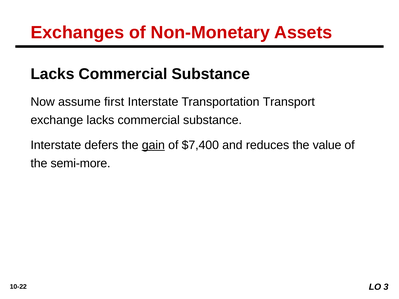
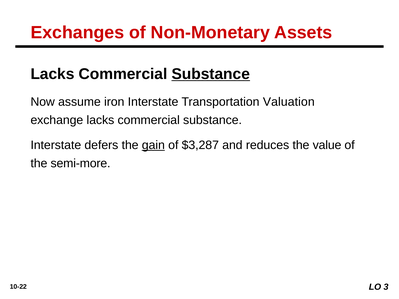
Substance underline: none -> present (211, 74)
ﬁrst: ﬁrst -> iron (114, 102)
Transport: Transport -> Valuation (289, 102)
$7,400: $7,400 -> $3,287 (200, 145)
